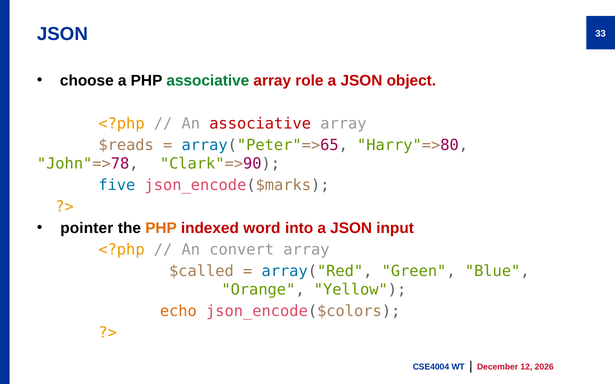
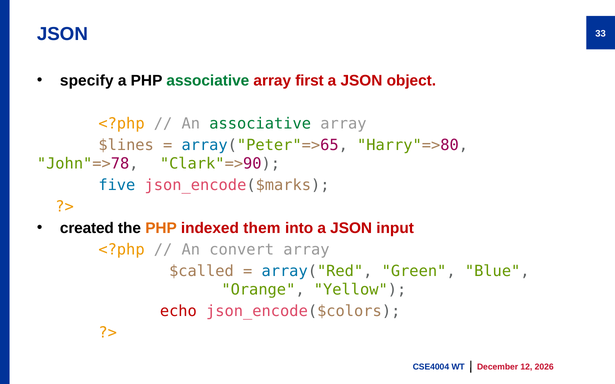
choose: choose -> specify (87, 81)
role: role -> first (309, 81)
associative colour: red -> green (260, 124)
$reads: $reads -> $lines (126, 145)
pointer: pointer -> created (87, 228)
word: word -> them (262, 228)
echo colour: orange -> red (178, 311)
